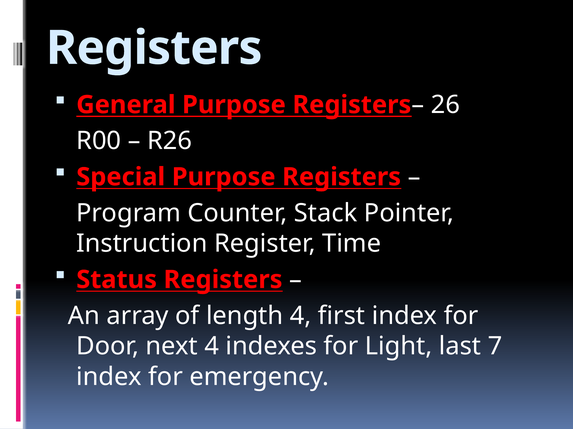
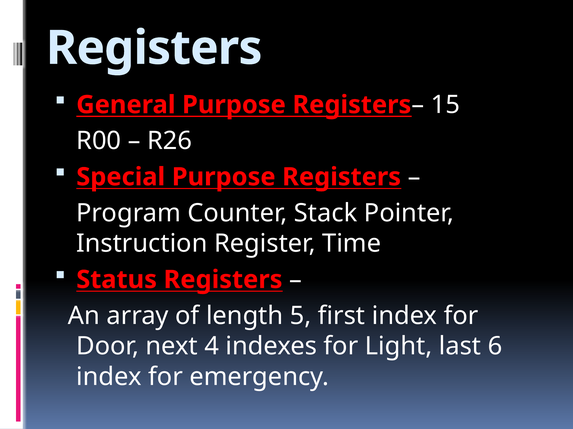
26: 26 -> 15 (445, 105)
length 4: 4 -> 5 (301, 316)
7: 7 -> 6 (495, 347)
